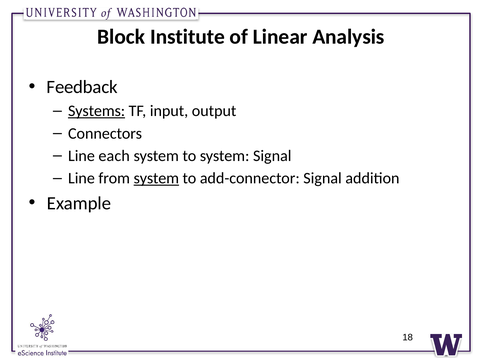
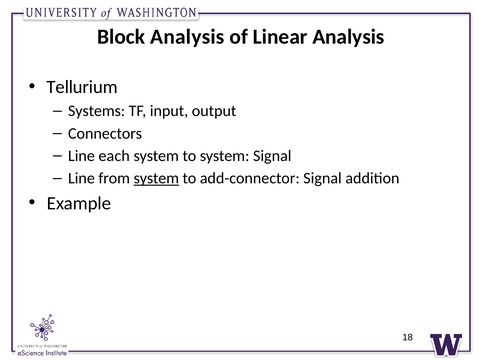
Block Institute: Institute -> Analysis (187, 37)
Feedback: Feedback -> Tellurium (82, 87)
Systems underline: present -> none (97, 111)
